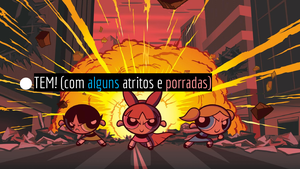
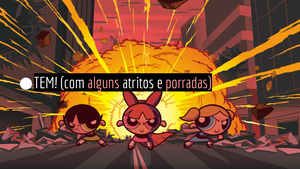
alguns colour: light blue -> pink (104, 83)
